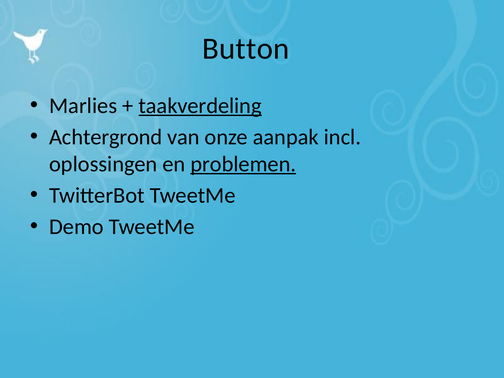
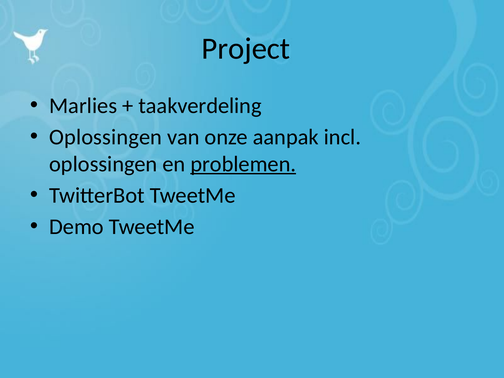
Button: Button -> Project (246, 49)
taakverdeling underline: present -> none (200, 106)
Achtergrond: Achtergrond -> Oplossingen (106, 137)
